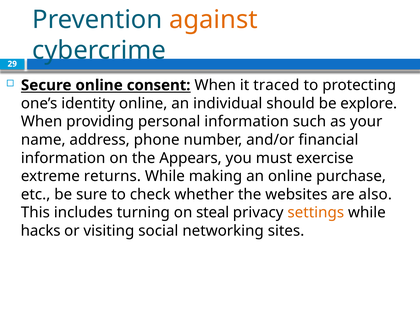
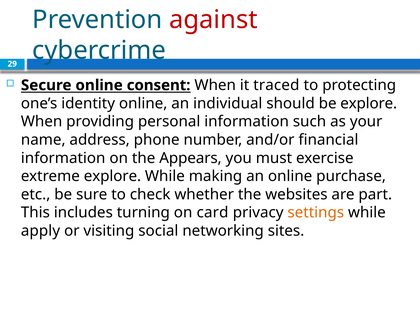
against colour: orange -> red (213, 20)
extreme returns: returns -> explore (112, 176)
also: also -> part (375, 194)
steal: steal -> card (213, 213)
hacks: hacks -> apply (40, 231)
